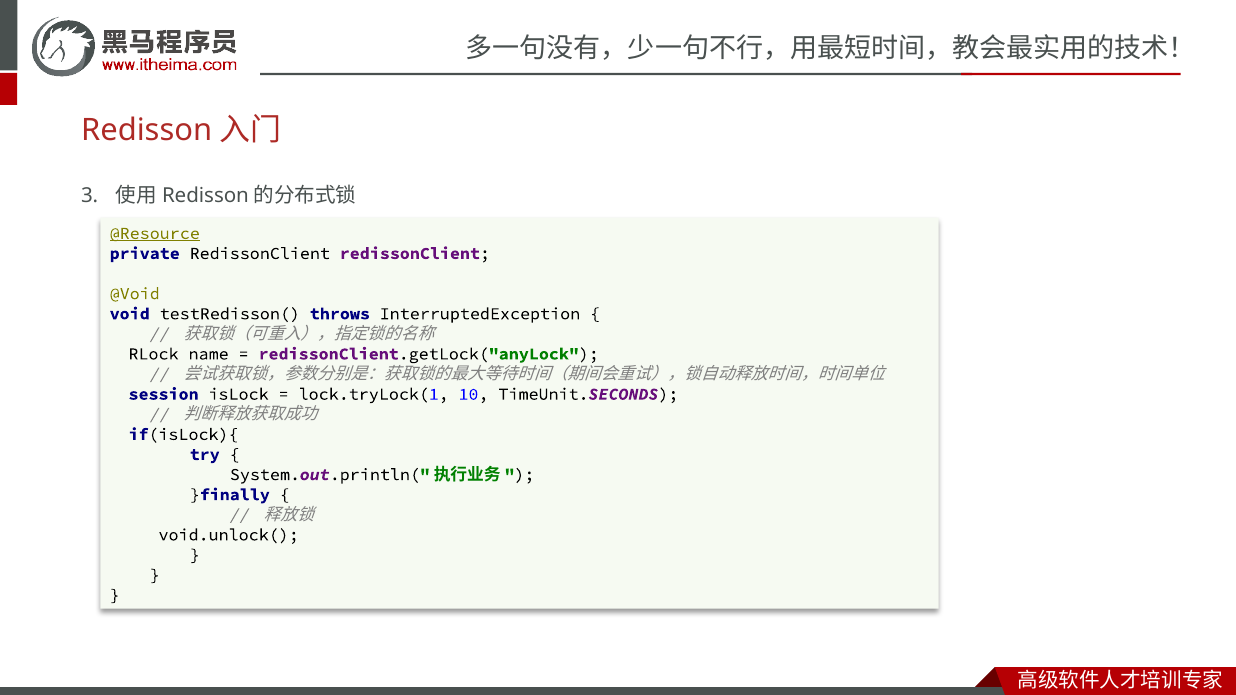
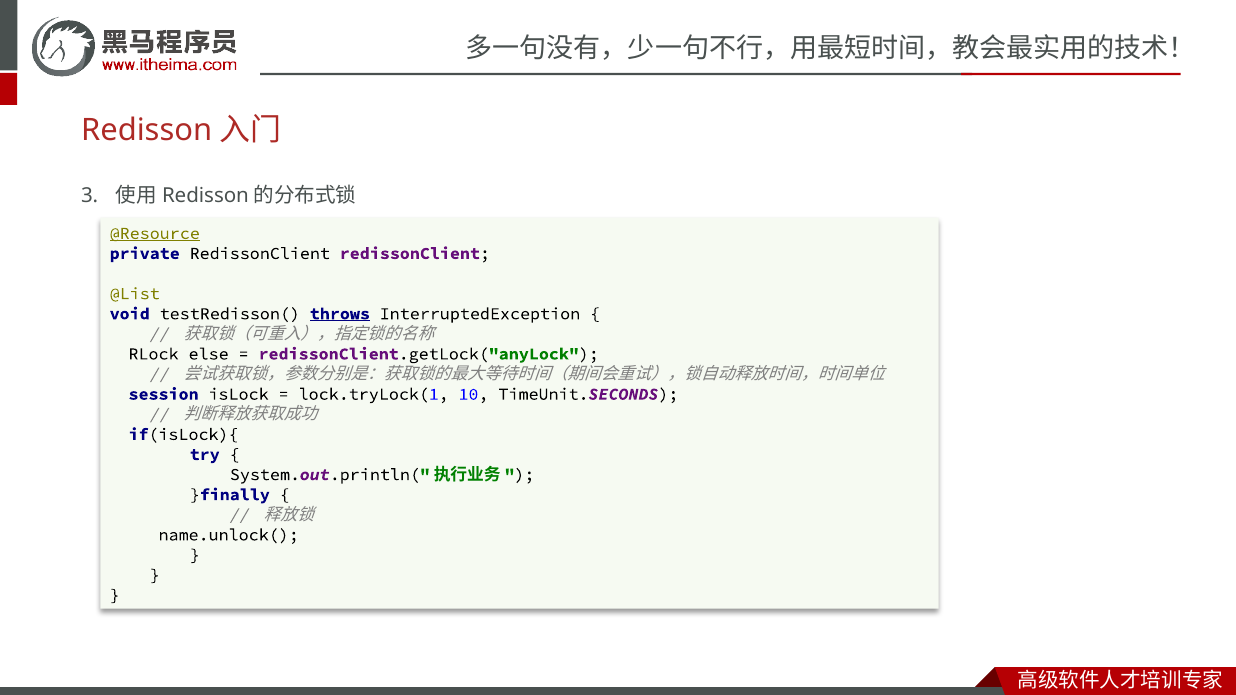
@Void: @Void -> @List (135, 294)
throws underline: none -> present (340, 314)
name: name -> else (209, 354)
void.unlock(: void.unlock( -> name.unlock( (229, 535)
